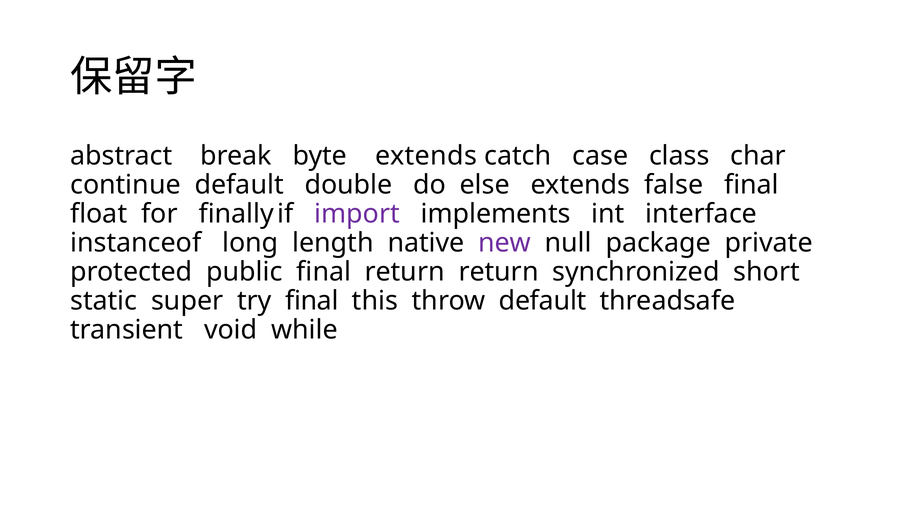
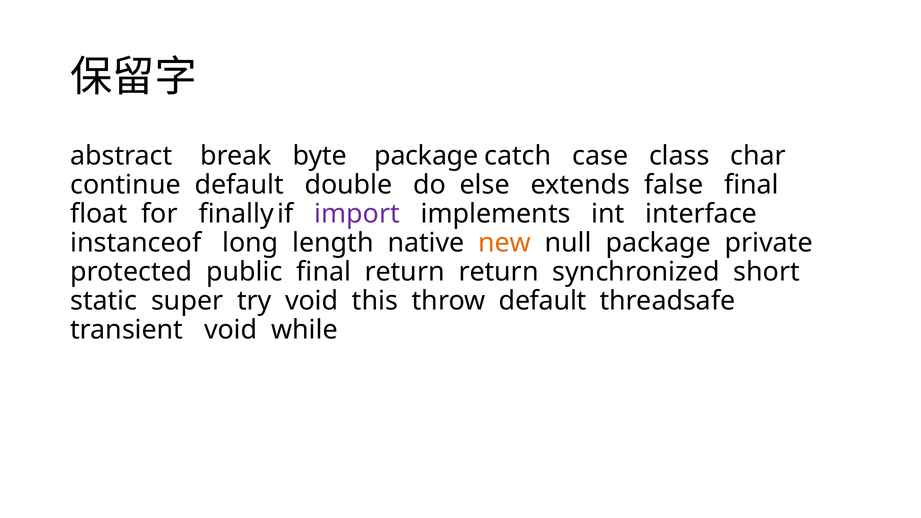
byte extends: extends -> package (426, 156)
new colour: purple -> orange (505, 243)
try final: final -> void (312, 301)
